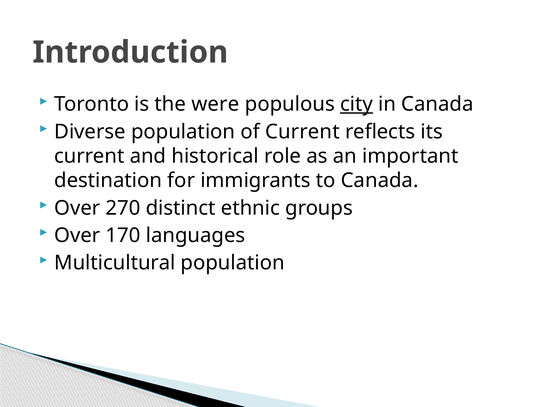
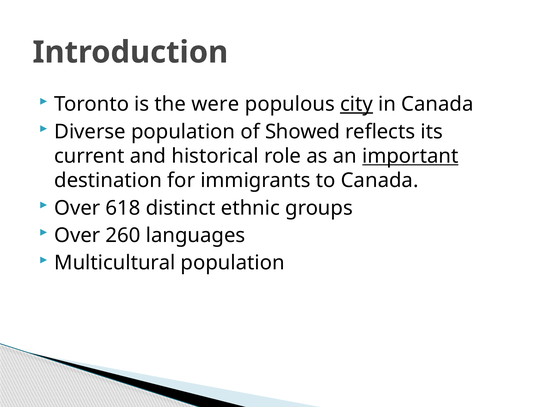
of Current: Current -> Showed (303, 132)
important underline: none -> present (410, 156)
270: 270 -> 618 (123, 208)
170: 170 -> 260 (123, 236)
